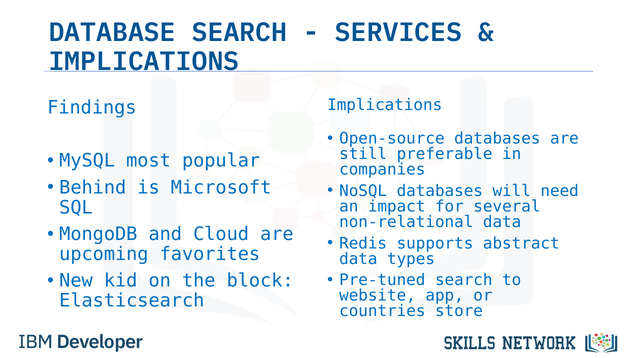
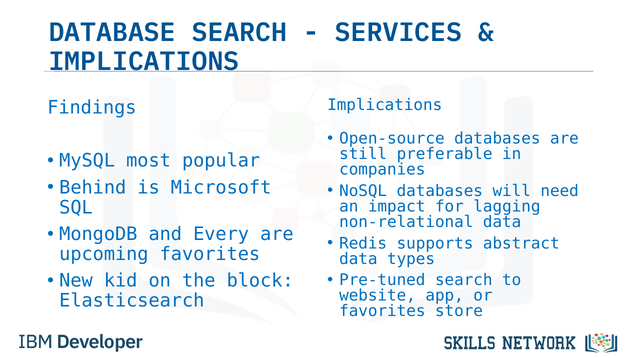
several: several -> lagging (507, 207)
Cloud: Cloud -> Every (221, 234)
countries: countries -> favorites (382, 311)
